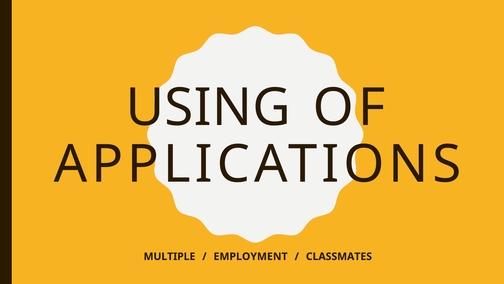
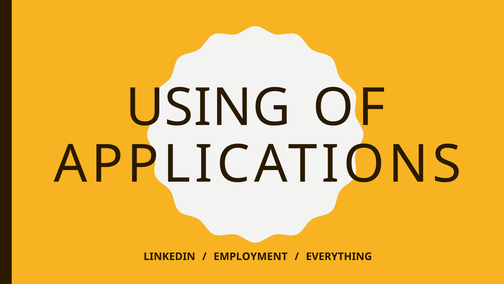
MULTIPLE: MULTIPLE -> LINKEDIN (169, 256)
CLASSMATES: CLASSMATES -> EVERYTHING (339, 256)
